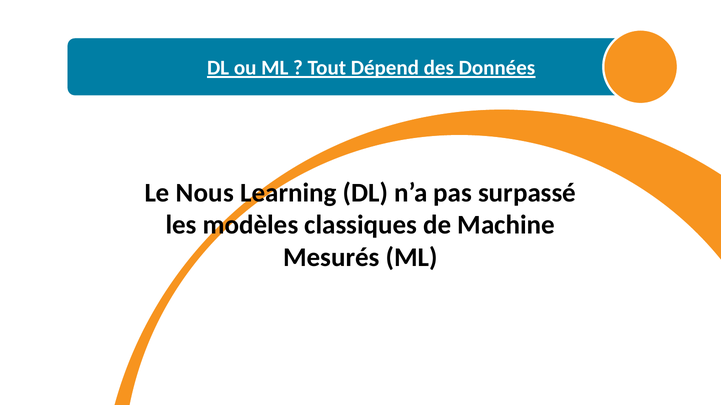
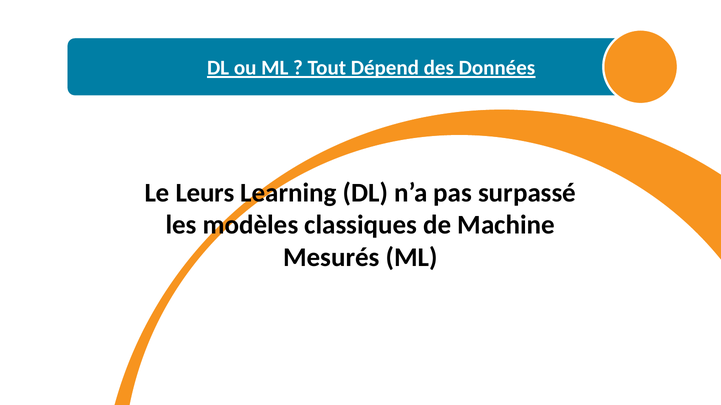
Nous: Nous -> Leurs (205, 193)
